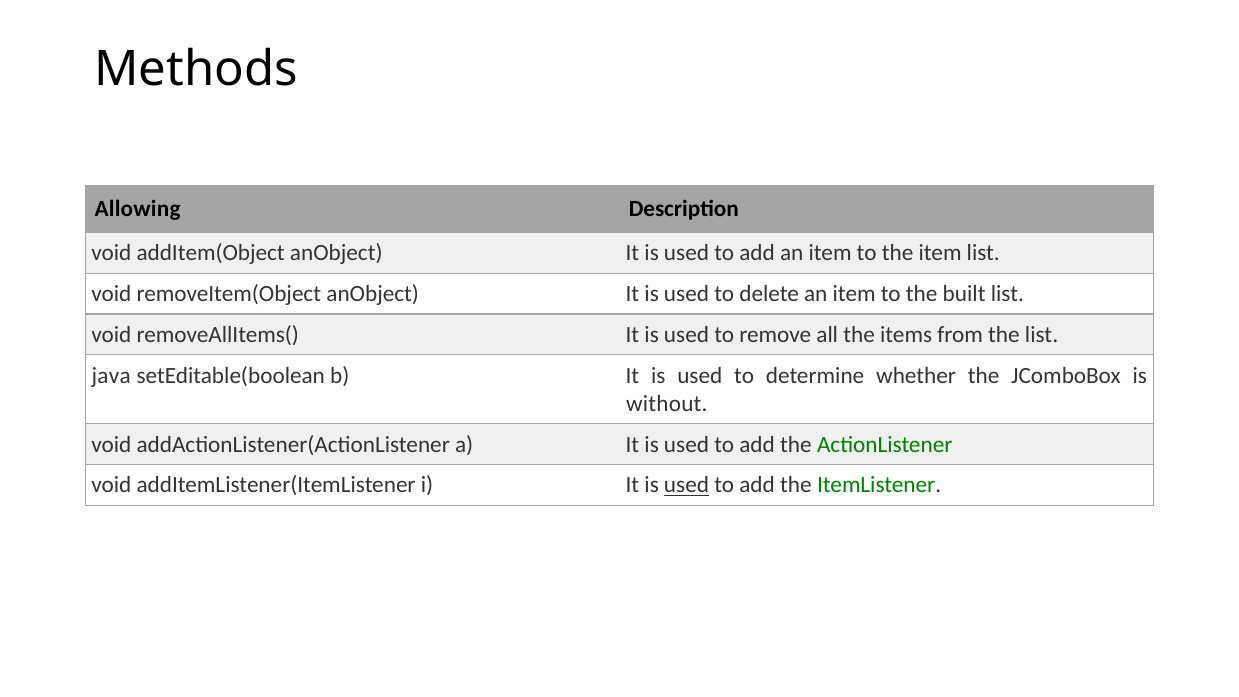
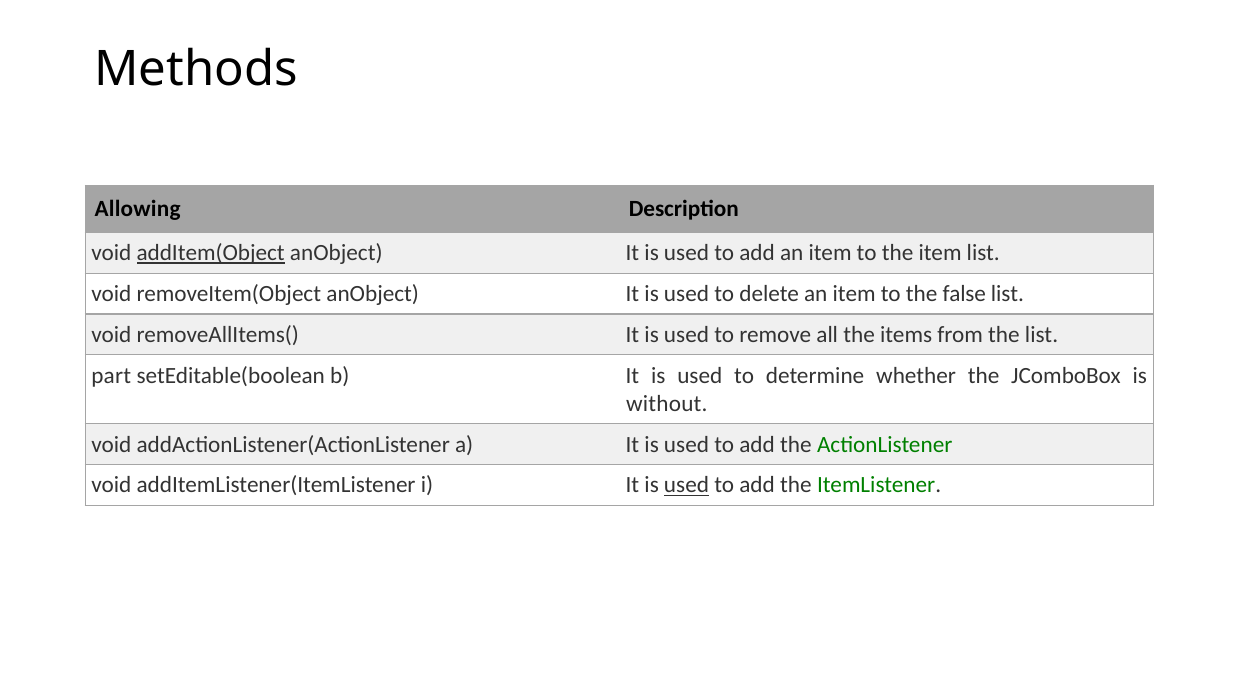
addItem(Object underline: none -> present (211, 253)
built: built -> false (964, 294)
java: java -> part (111, 375)
